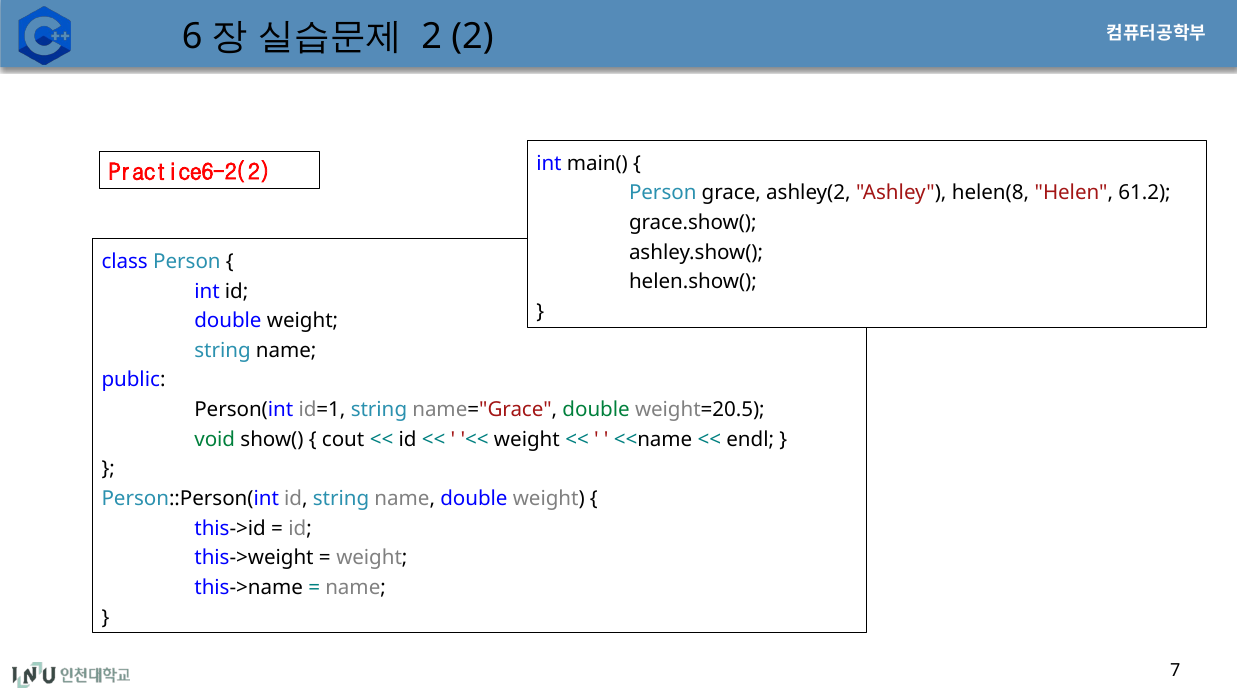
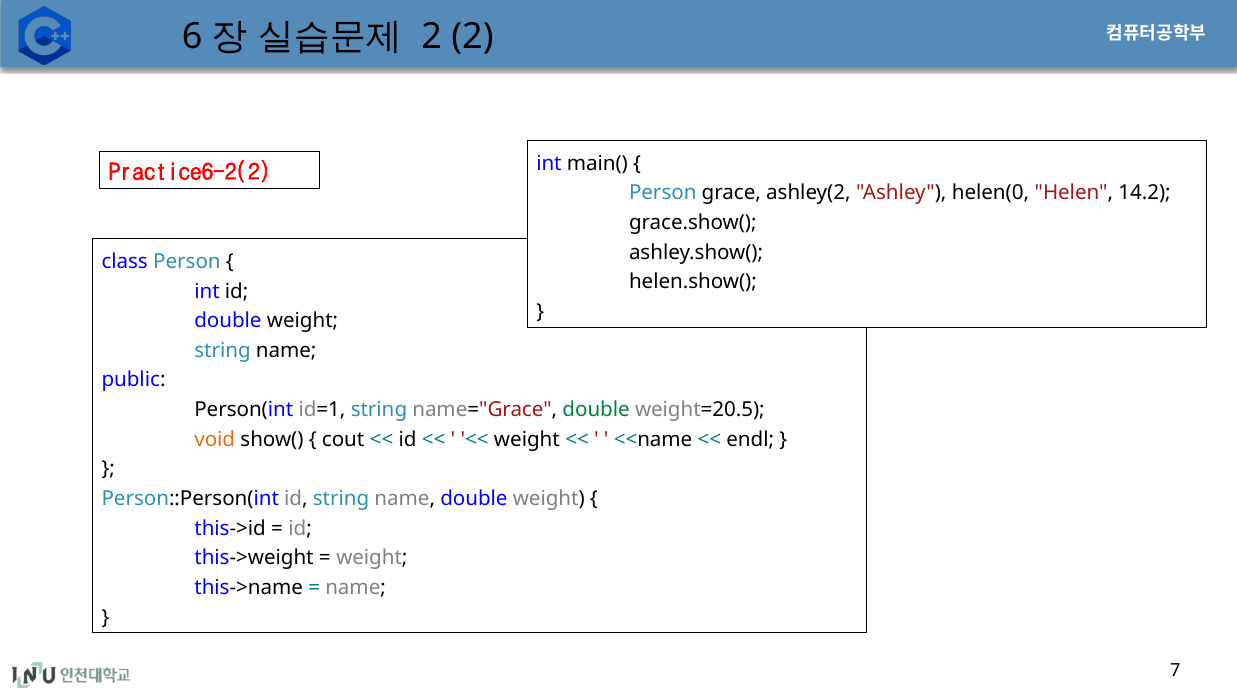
helen(8: helen(8 -> helen(0 (990, 193)
61.2: 61.2 -> 14.2 (1145, 193)
void colour: green -> orange (215, 439)
